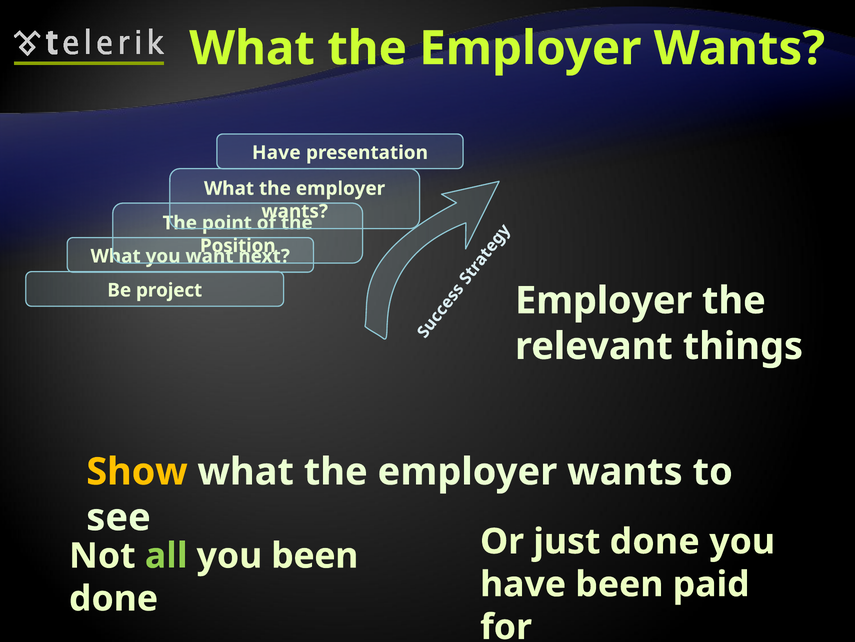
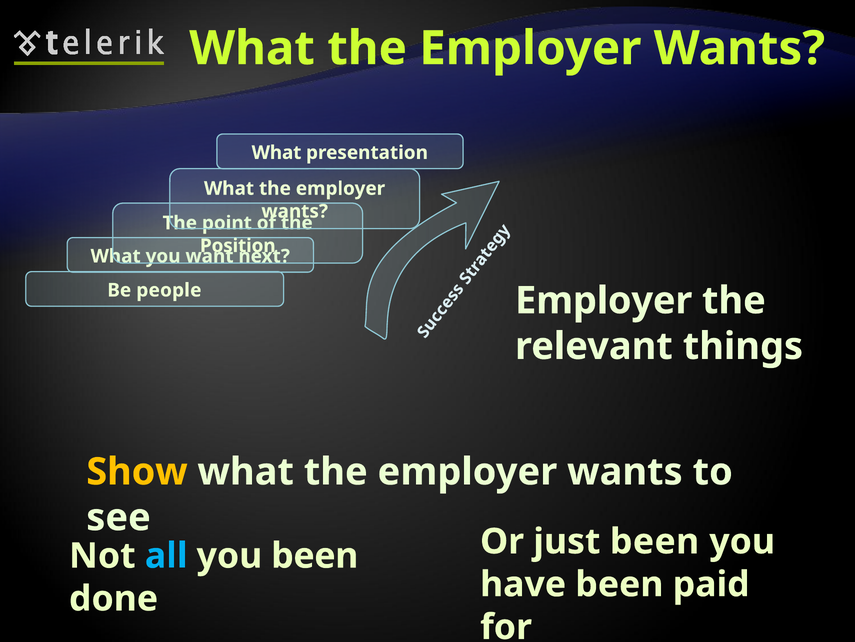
Have: Have -> What (276, 152)
project: project -> people (169, 290)
just done: done -> been (655, 541)
all colour: light green -> light blue (166, 555)
